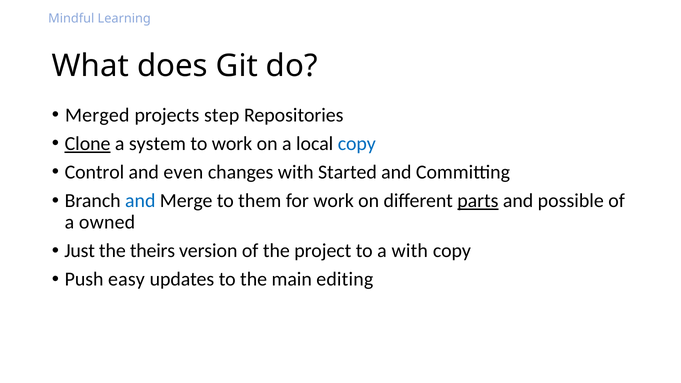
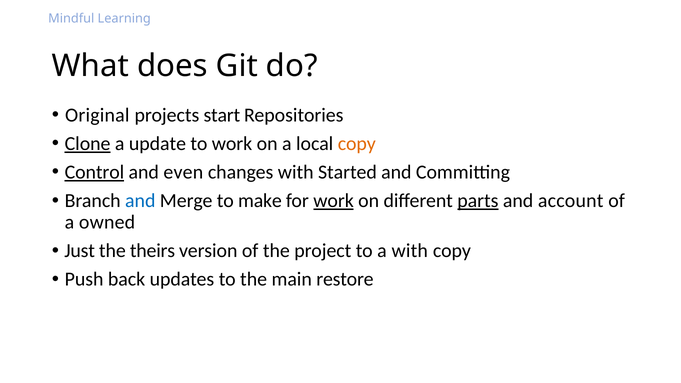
Merged: Merged -> Original (97, 115)
step: step -> start (222, 115)
system: system -> update (157, 144)
copy colour: blue -> orange (357, 144)
Control underline: none -> present (94, 172)
them: them -> make (260, 201)
work underline: none -> present (334, 201)
possible: possible -> account (571, 201)
easy: easy -> back (127, 279)
editing: editing -> restore (345, 279)
